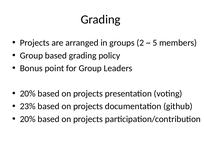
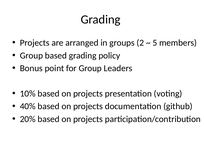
20%: 20% -> 10% (28, 94)
23%: 23% -> 40% (28, 106)
